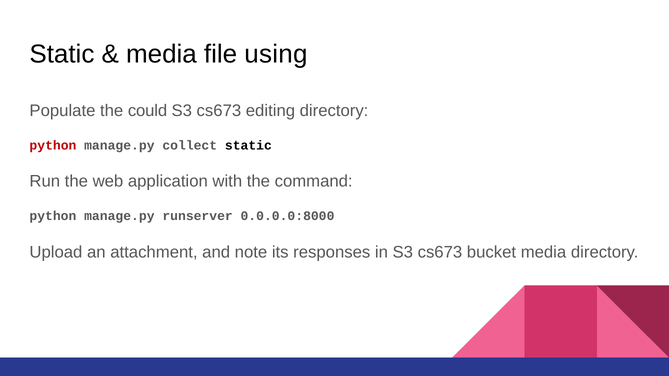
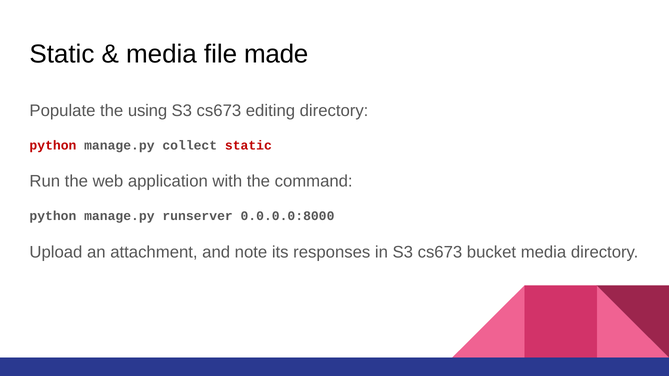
using: using -> made (276, 54)
could: could -> using (148, 111)
static colour: black -> red (248, 146)
